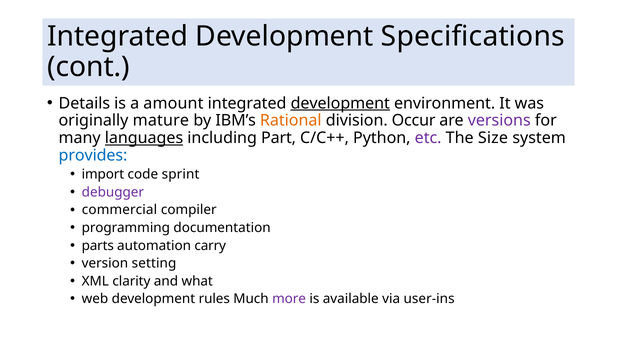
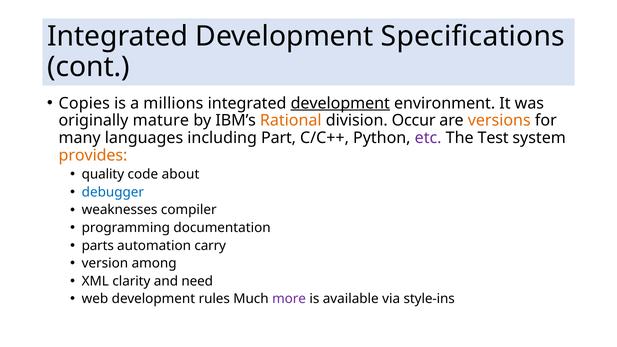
Details: Details -> Copies (84, 103)
amount: amount -> millions (173, 103)
versions colour: purple -> orange (499, 121)
languages underline: present -> none (144, 138)
Size: Size -> Test (493, 138)
provides colour: blue -> orange (93, 155)
import: import -> quality (103, 174)
sprint: sprint -> about (181, 174)
debugger colour: purple -> blue (113, 192)
commercial: commercial -> weaknesses (120, 210)
setting: setting -> among (154, 263)
what: what -> need (197, 281)
user-ins: user-ins -> style-ins (429, 299)
